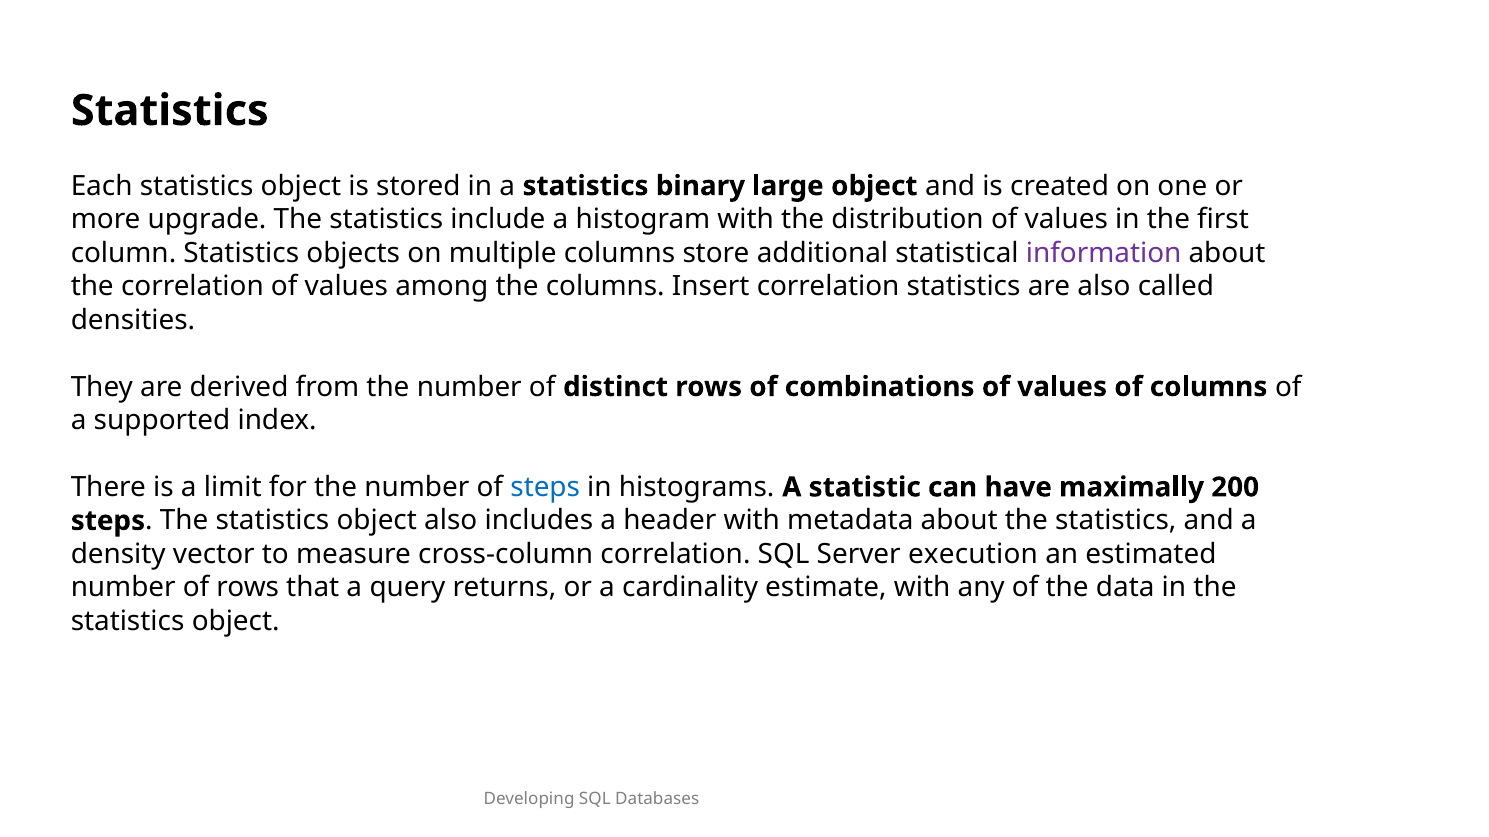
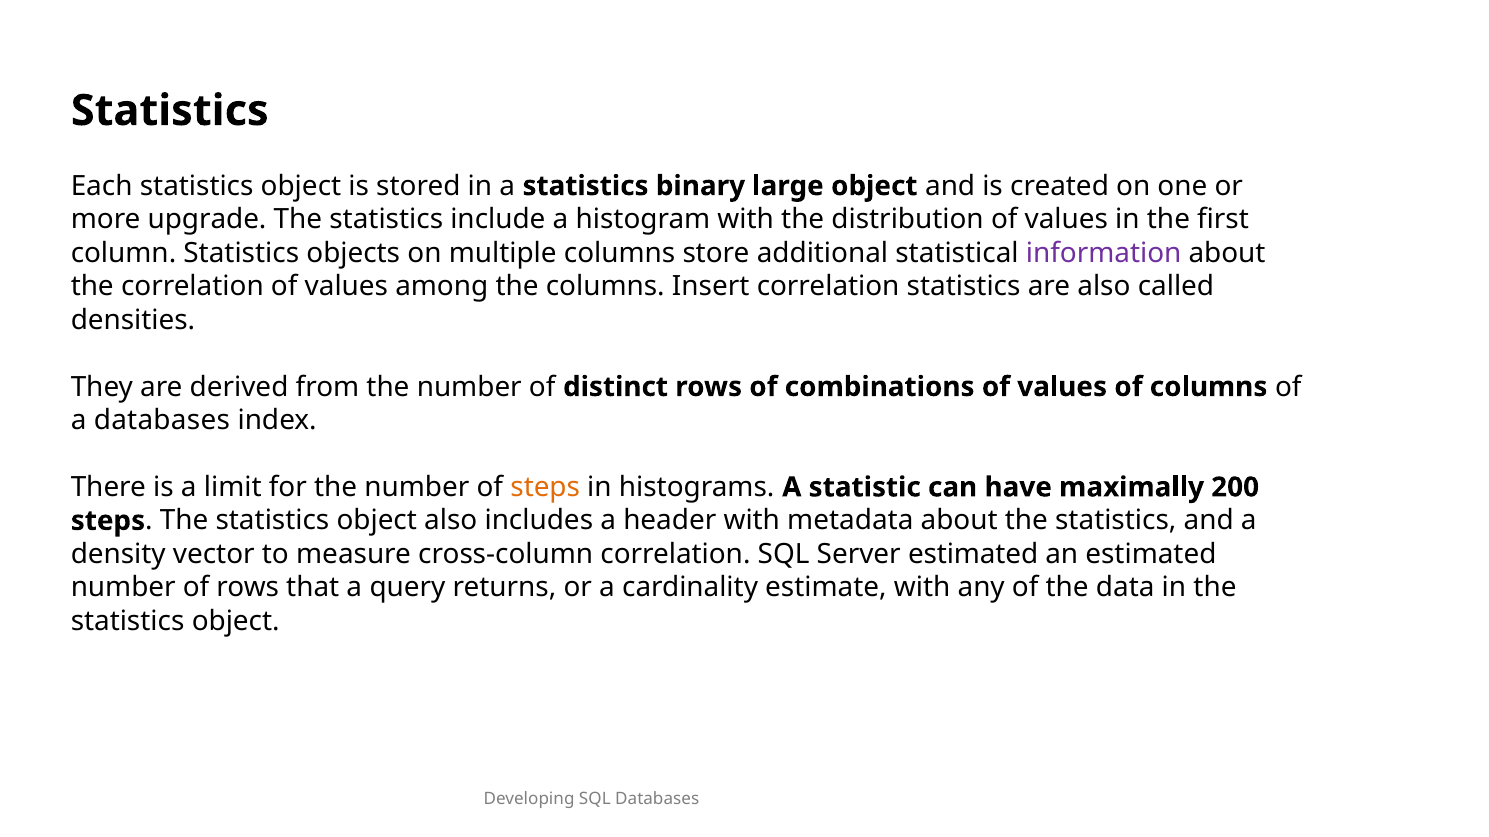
a supported: supported -> databases (162, 421)
steps colour: blue -> orange (545, 488)
Server execution: execution -> estimated (973, 555)
